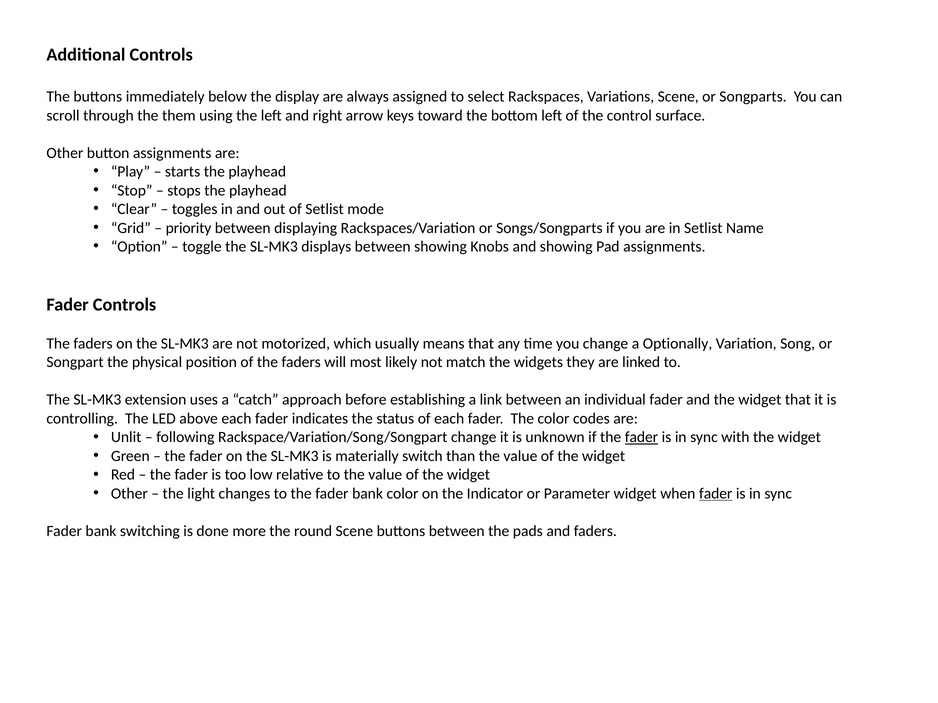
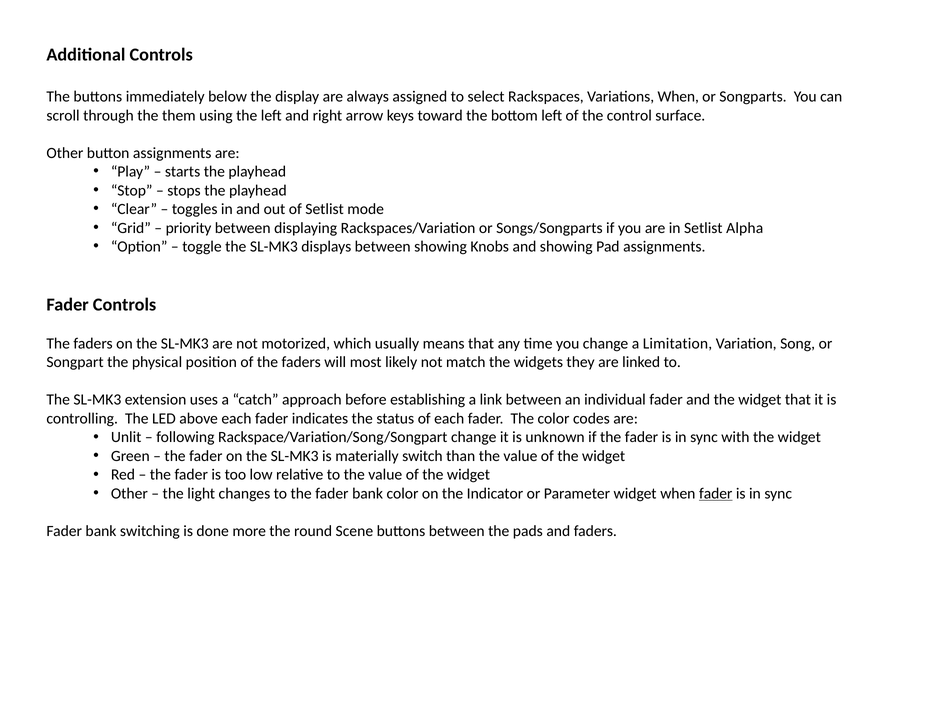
Variations Scene: Scene -> When (678, 97)
Name: Name -> Alpha (745, 228)
Optionally: Optionally -> Limitation (677, 344)
fader underline: present -> none (641, 438)
